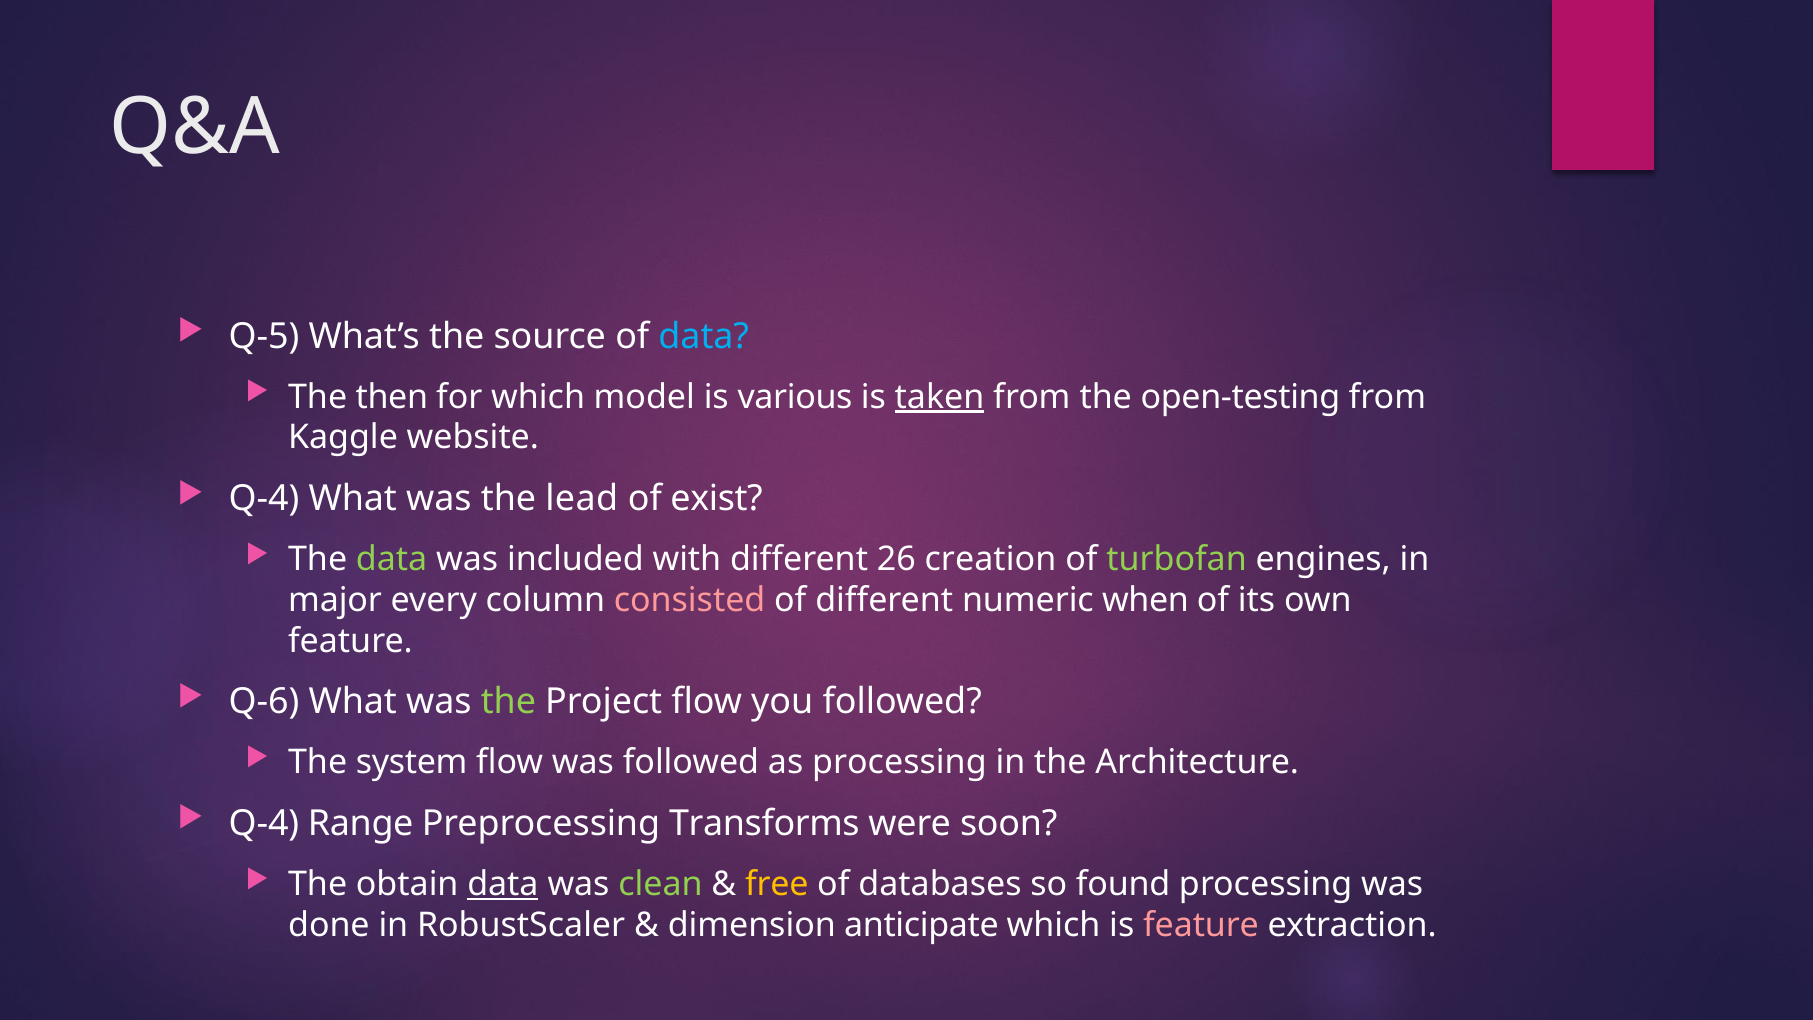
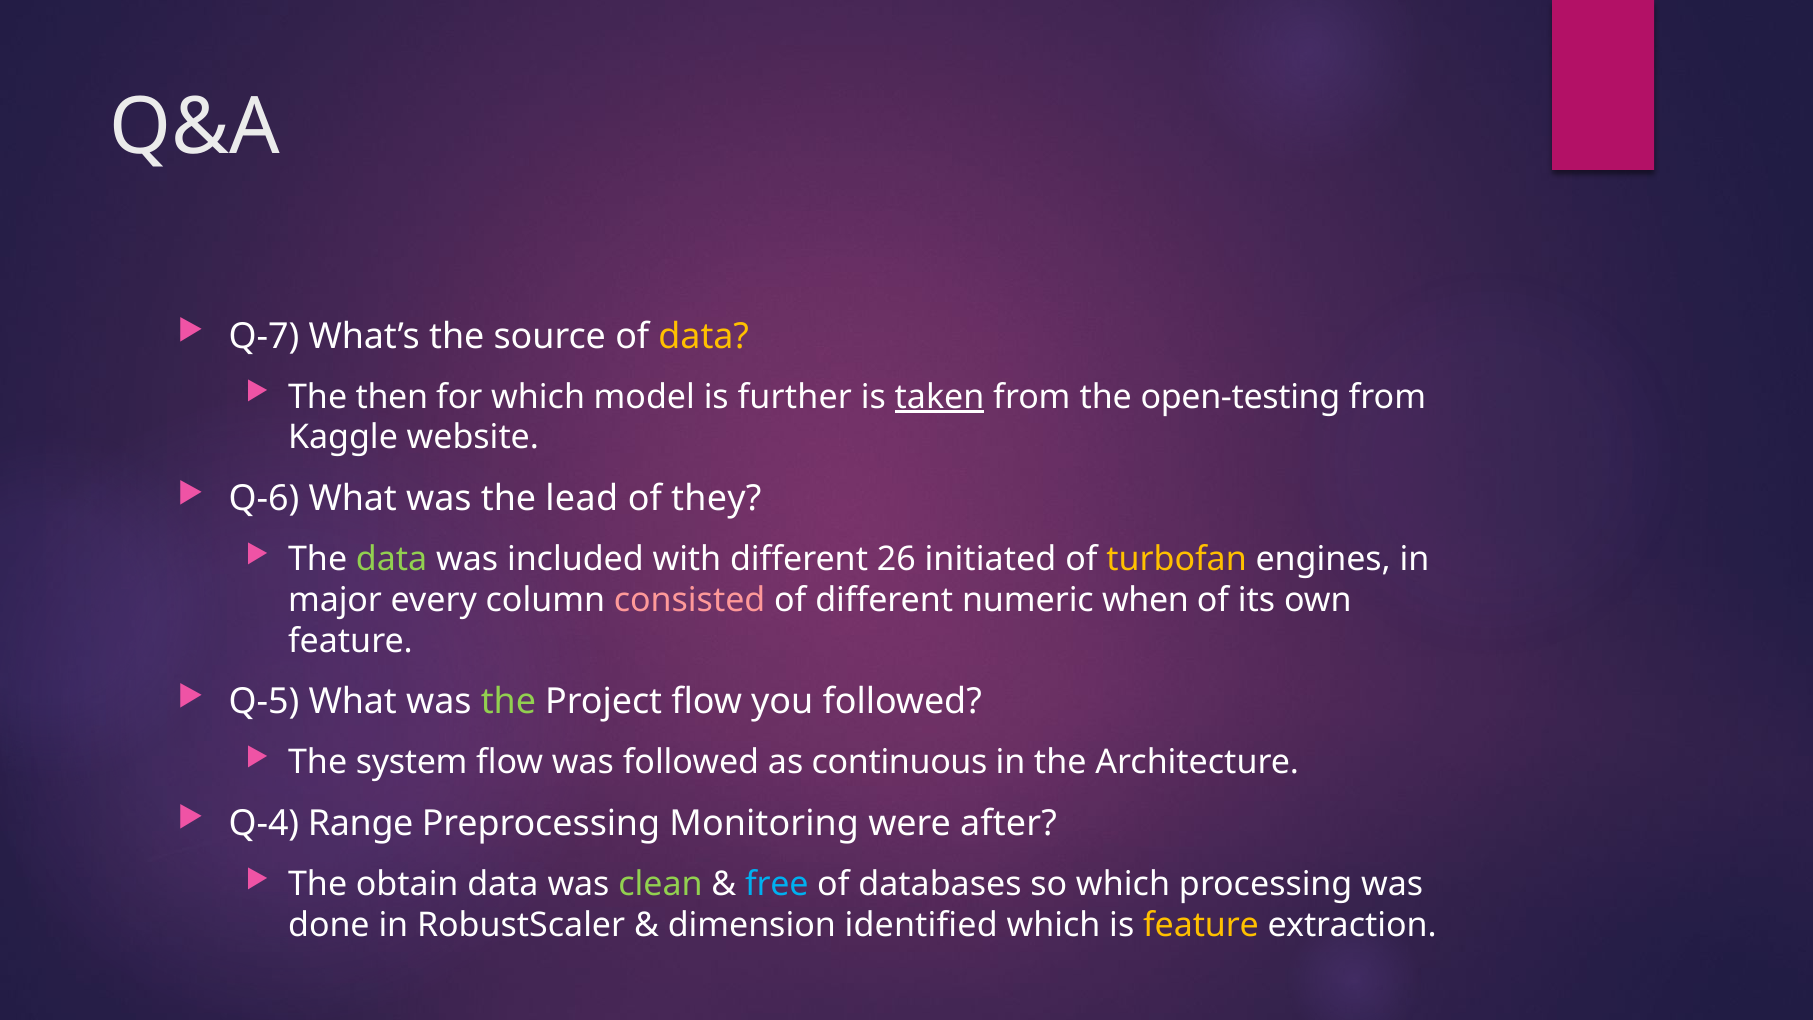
Q-5: Q-5 -> Q-7 (264, 336)
data colour: light blue -> yellow (704, 336)
various: various -> further (795, 397)
Q-4: Q-4 -> Q-6 (264, 499)
exist: exist -> they (716, 499)
creation: creation -> initiated (990, 559)
turbofan colour: light green -> yellow (1177, 559)
Q-6: Q-6 -> Q-5 (264, 702)
as processing: processing -> continuous (900, 762)
Transforms: Transforms -> Monitoring (764, 823)
soon: soon -> after (1008, 823)
data underline: present -> none (503, 884)
free colour: yellow -> light blue (777, 884)
so found: found -> which (1123, 884)
anticipate: anticipate -> identified (921, 925)
feature colour: pink -> yellow (1201, 925)
